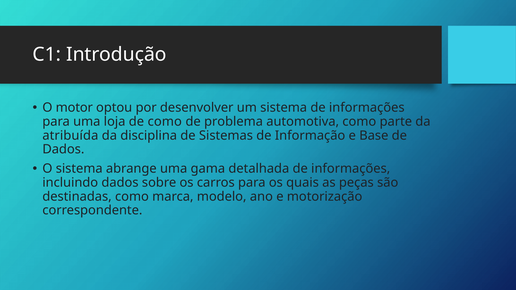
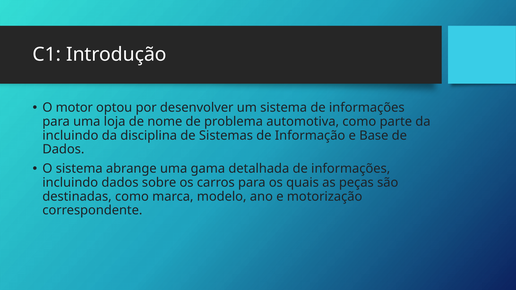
de como: como -> nome (165, 122)
atribuída: atribuída -> incluindo (70, 136)
